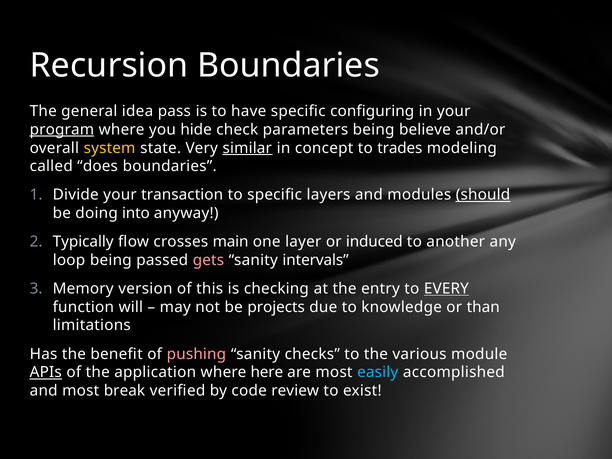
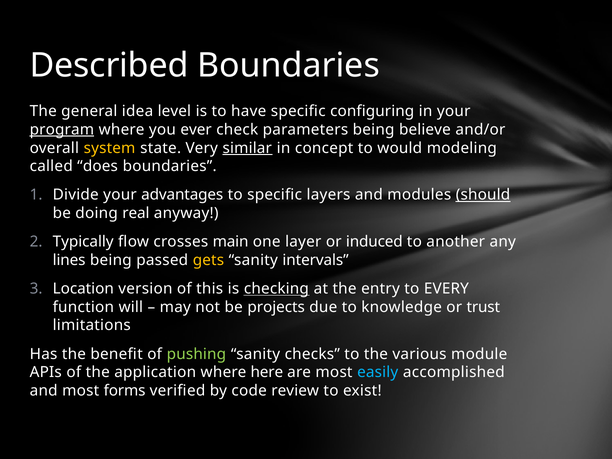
Recursion: Recursion -> Described (109, 66)
pass: pass -> level (174, 111)
hide: hide -> ever (196, 130)
trades: trades -> would (400, 148)
transaction: transaction -> advantages (182, 195)
into: into -> real (136, 213)
loop: loop -> lines (69, 260)
gets colour: pink -> yellow (208, 260)
Memory: Memory -> Location (83, 289)
checking underline: none -> present (276, 289)
EVERY underline: present -> none (446, 289)
than: than -> trust (483, 307)
pushing colour: pink -> light green (196, 354)
APIs underline: present -> none (46, 372)
break: break -> forms (125, 391)
